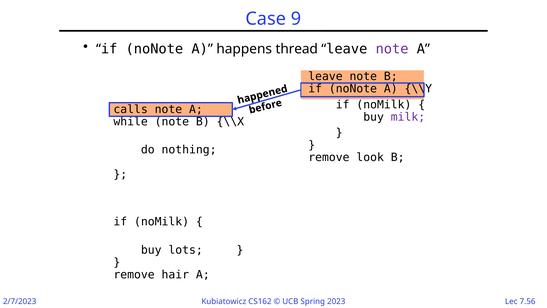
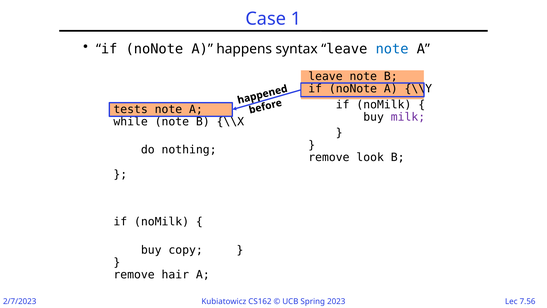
9: 9 -> 1 (296, 19)
thread: thread -> syntax (297, 49)
note colour: purple -> blue (392, 49)
calls: calls -> tests (131, 109)
lots: lots -> copy (186, 250)
